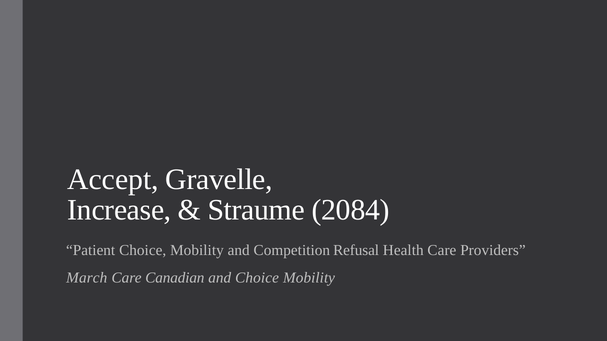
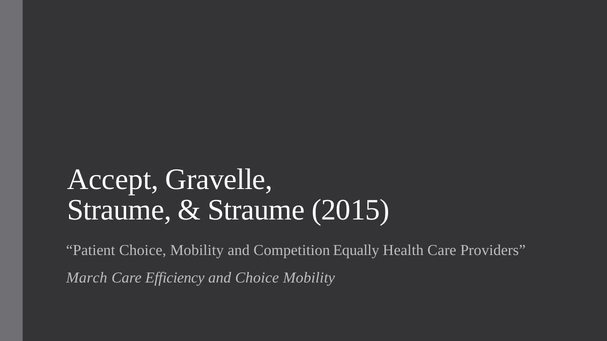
Increase: Increase -> Straume (119, 210)
2084: 2084 -> 2015 (351, 210)
Refusal: Refusal -> Equally (356, 251)
Canadian: Canadian -> Efficiency (175, 278)
